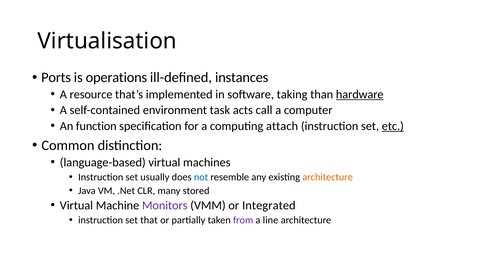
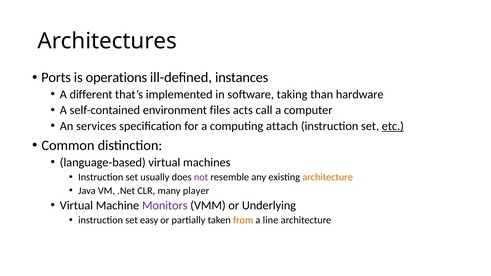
Virtualisation: Virtualisation -> Architectures (107, 41)
resource: resource -> different (91, 94)
hardware underline: present -> none (360, 94)
task: task -> files (220, 110)
function: function -> services (96, 126)
not colour: blue -> purple (201, 177)
stored: stored -> player (196, 191)
Integrated: Integrated -> Underlying (269, 205)
that: that -> easy (149, 220)
from colour: purple -> orange (243, 220)
